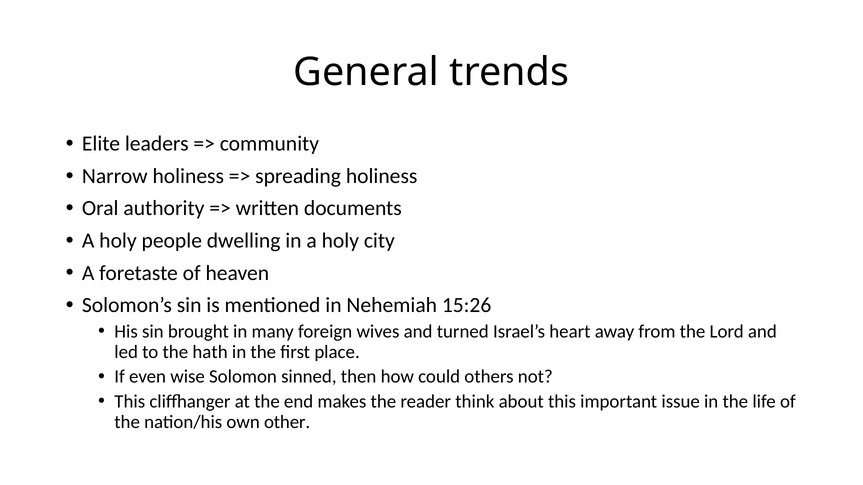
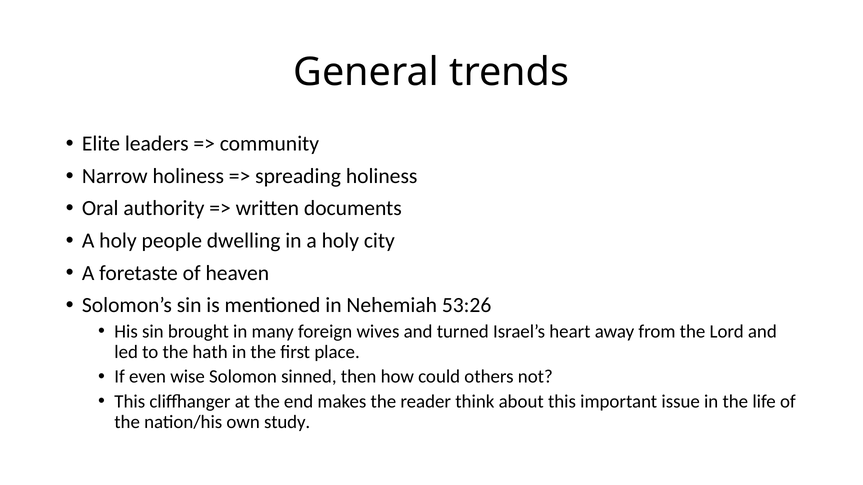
15:26: 15:26 -> 53:26 (467, 305)
other: other -> study (287, 422)
